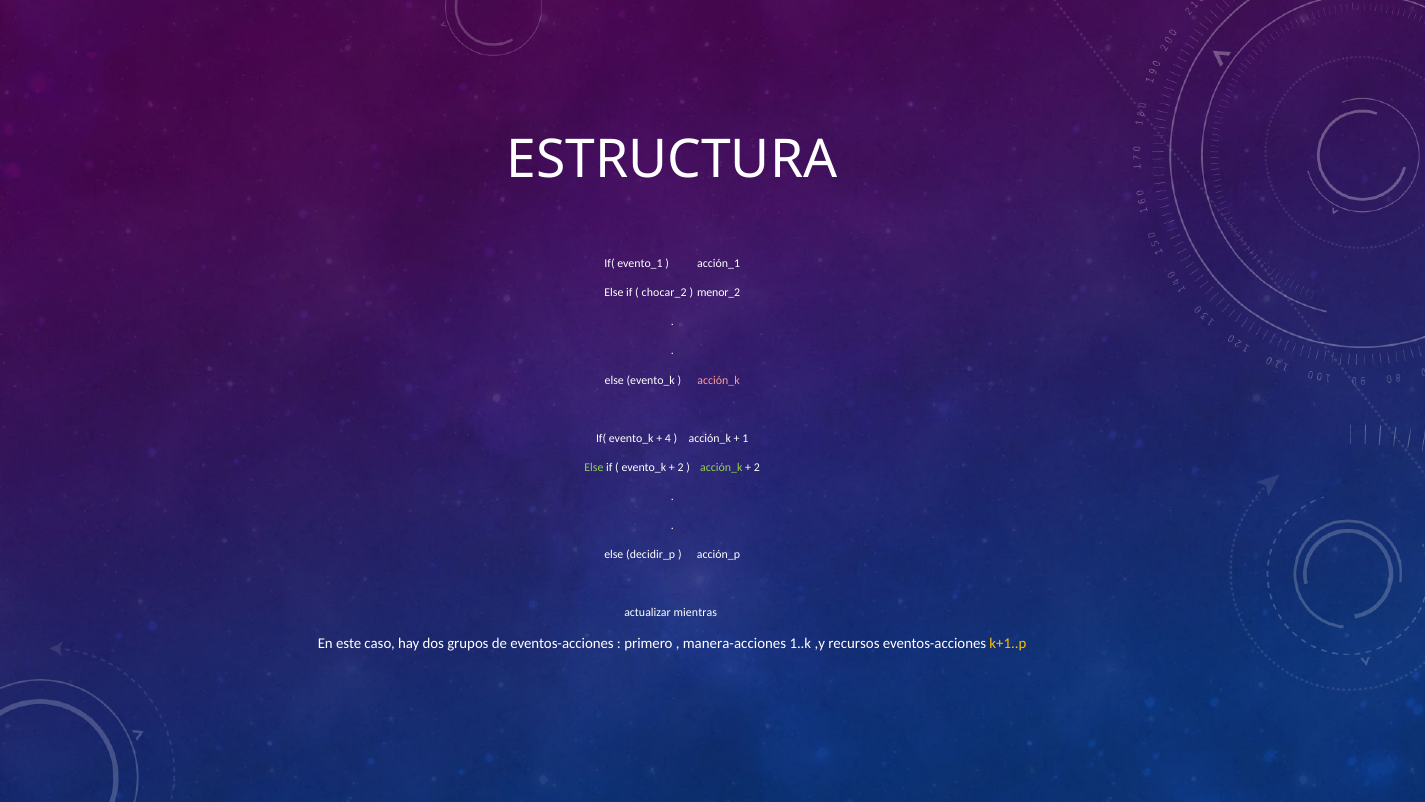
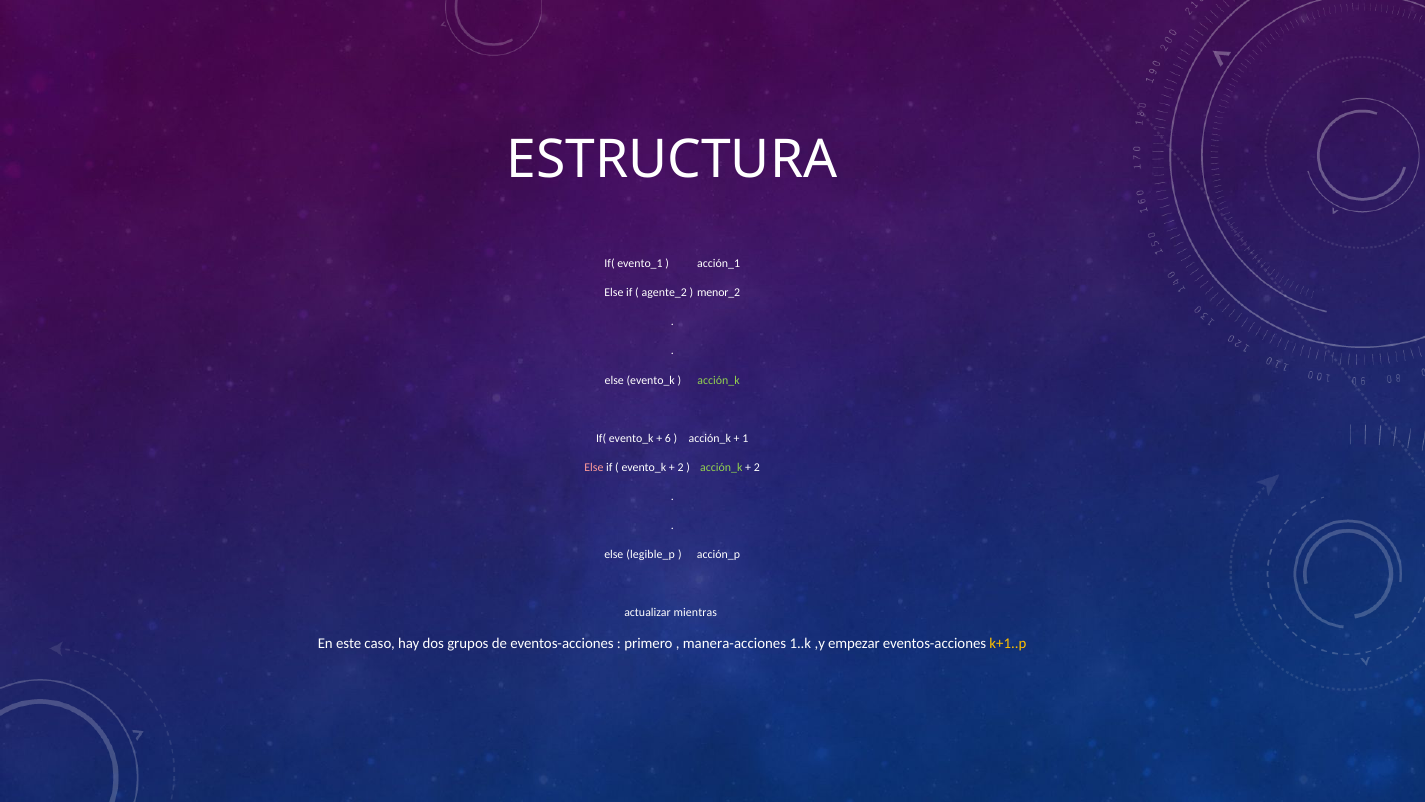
chocar_2: chocar_2 -> agente_2 (664, 293)
acción_k colour: pink -> light green (719, 380)
4: 4 -> 6 (668, 438)
Else colour: light green -> pink (594, 467)
decidir_p: decidir_p -> legible_p (651, 554)
recursos: recursos -> empezar (854, 644)
